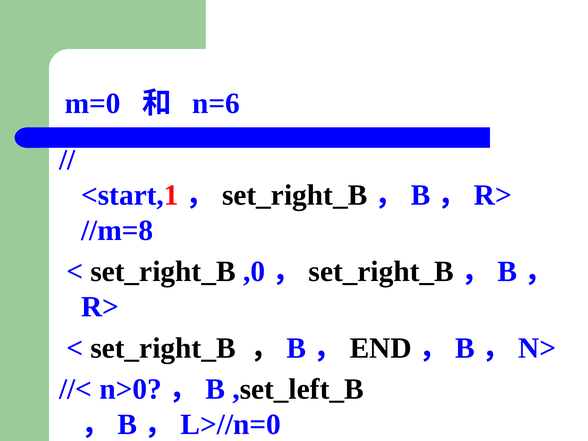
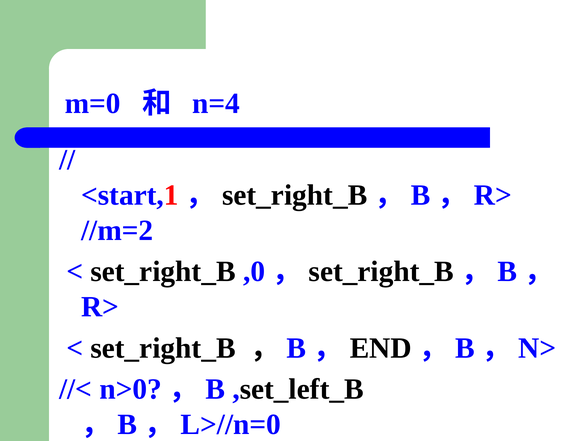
n=6: n=6 -> n=4 (216, 103)
//m=8: //m=8 -> //m=2 (117, 230)
